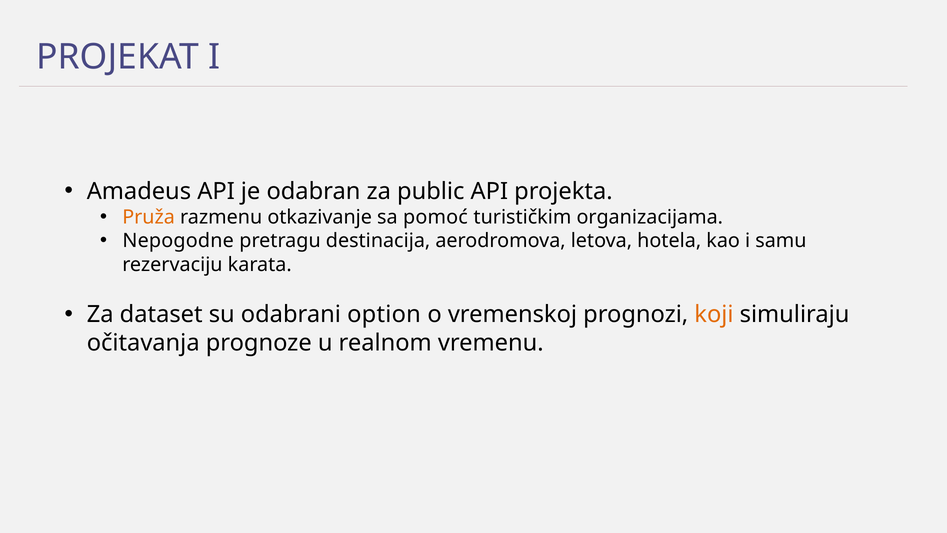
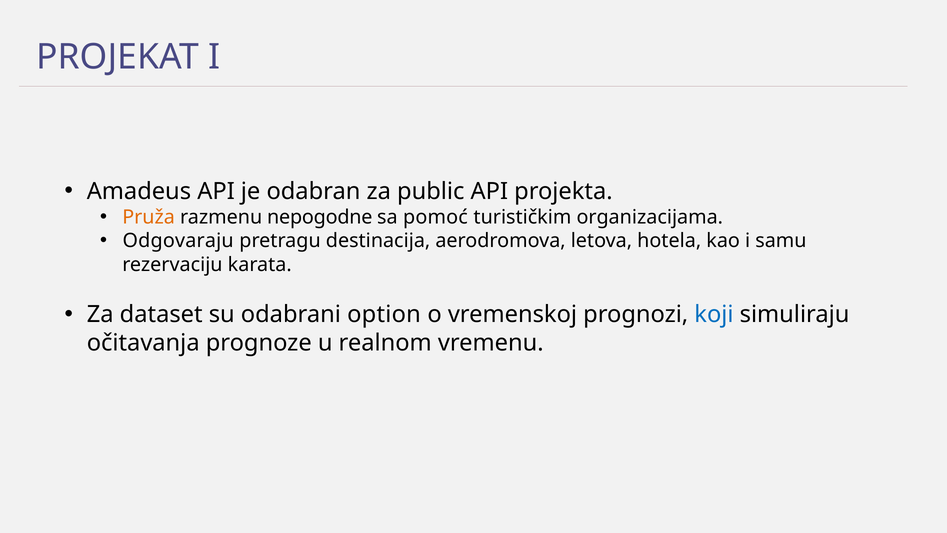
otkazivanje: otkazivanje -> nepogodne (320, 217)
Nepogodne: Nepogodne -> Odgovaraju (178, 241)
koji colour: orange -> blue (714, 314)
